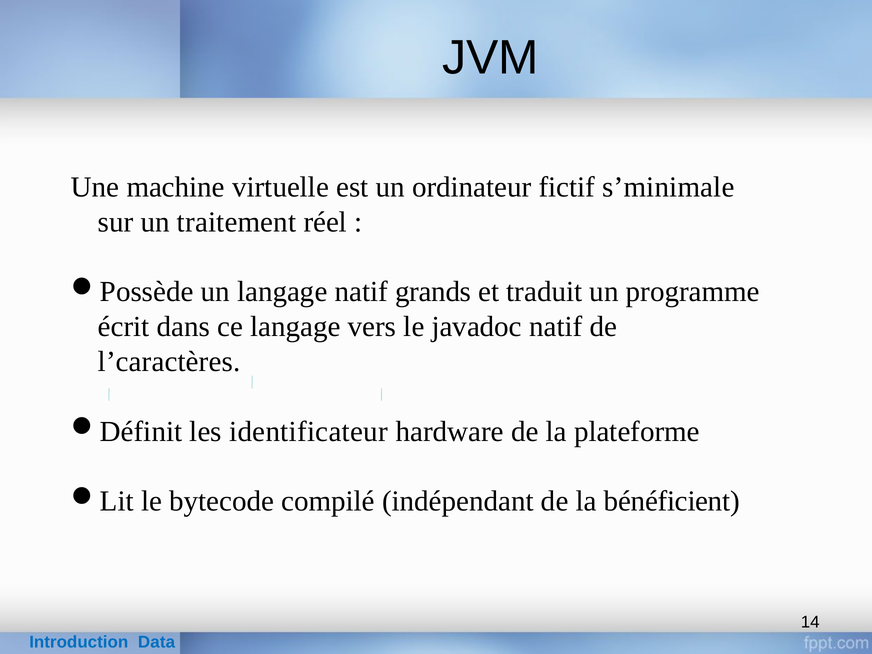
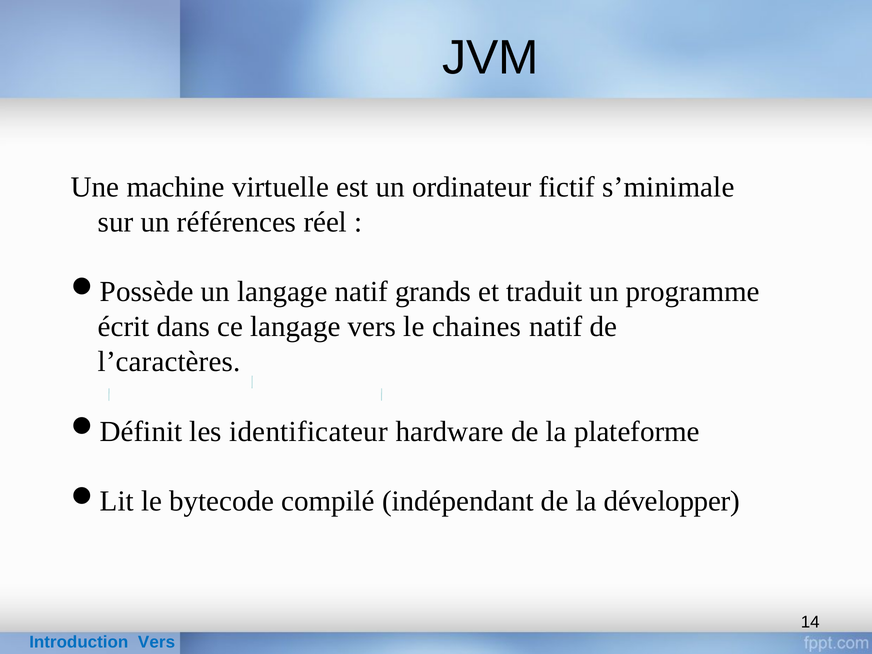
traitement: traitement -> références (237, 222)
javadoc: javadoc -> chaines (477, 327)
bénéficient: bénéficient -> développer (672, 501)
Introduction Data: Data -> Vers (157, 642)
